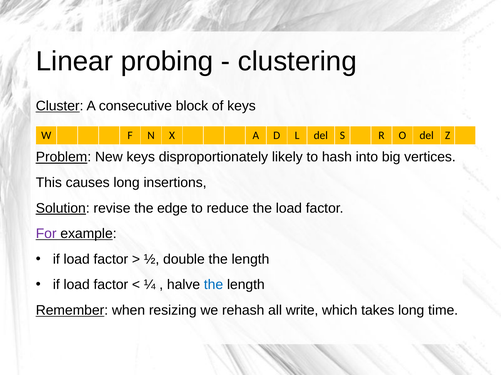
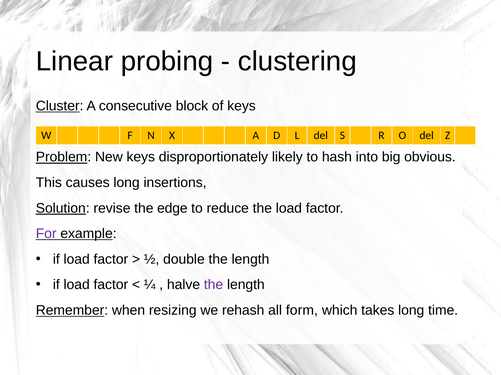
vertices: vertices -> obvious (430, 157)
the colour: blue -> purple (214, 285)
write: write -> form (302, 311)
